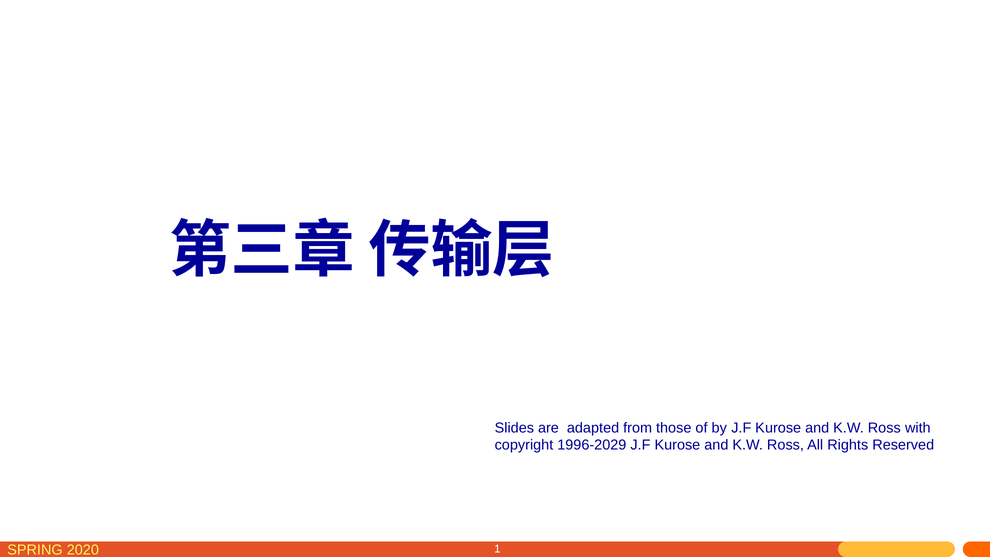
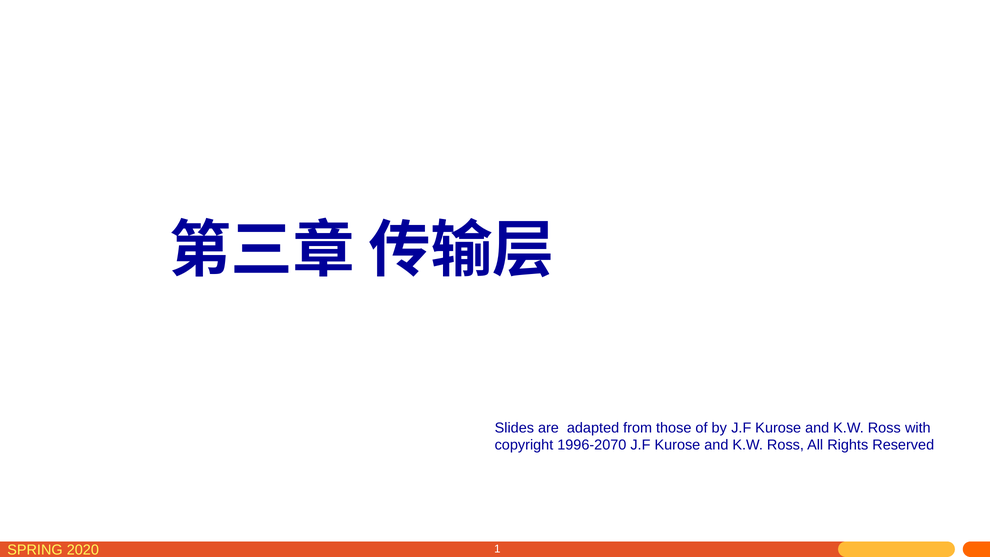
1996-2029: 1996-2029 -> 1996-2070 (592, 445)
